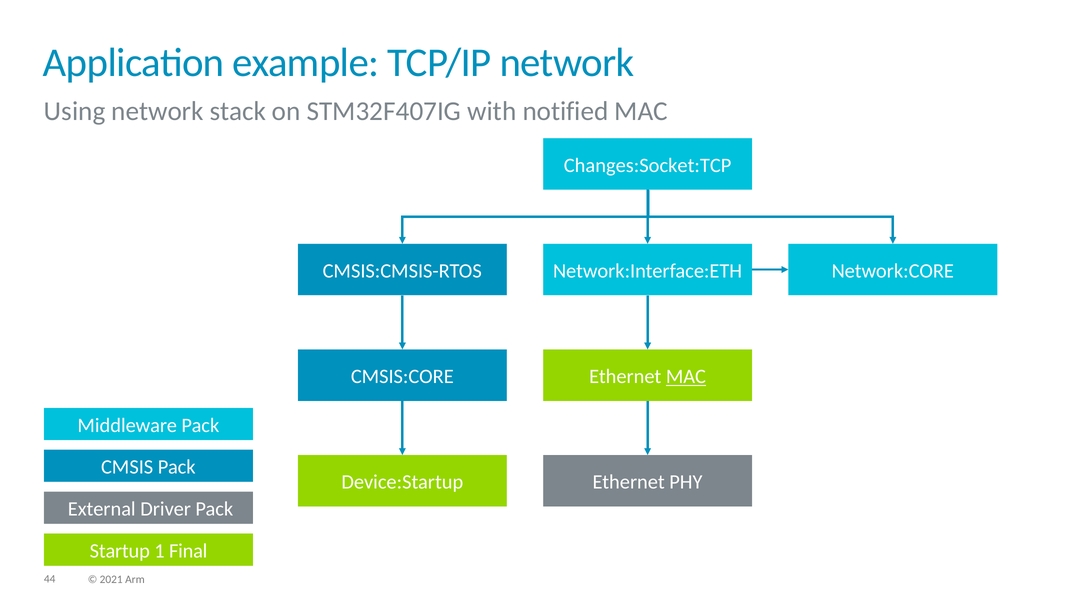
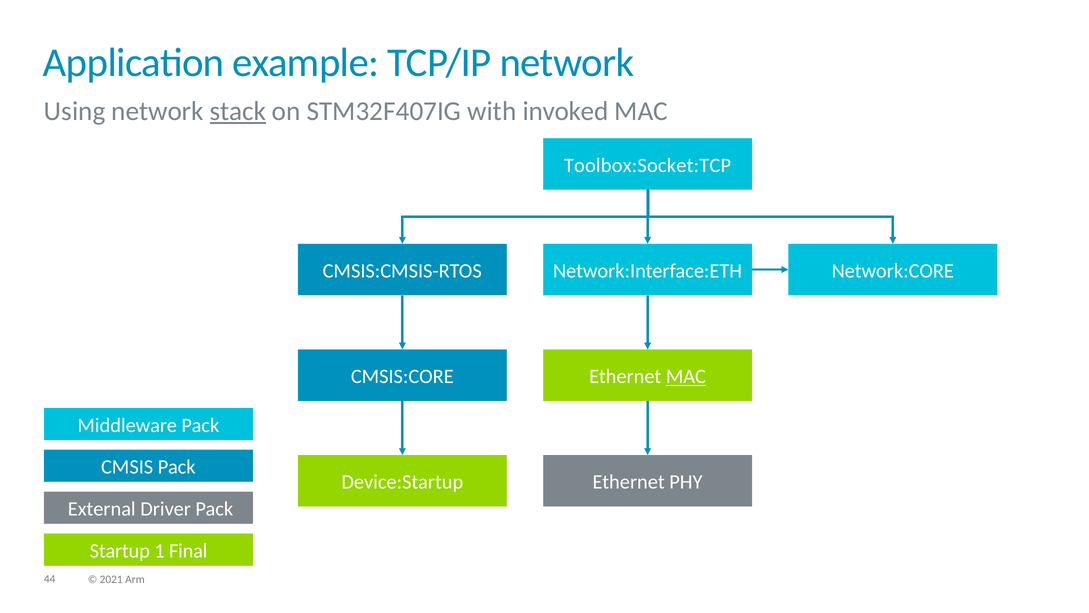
stack underline: none -> present (238, 111)
notified: notified -> invoked (566, 111)
Changes:Socket:TCP: Changes:Socket:TCP -> Toolbox:Socket:TCP (648, 165)
